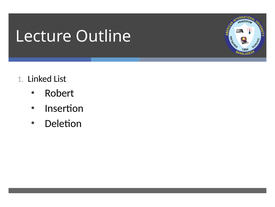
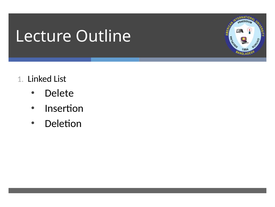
Robert: Robert -> Delete (59, 93)
